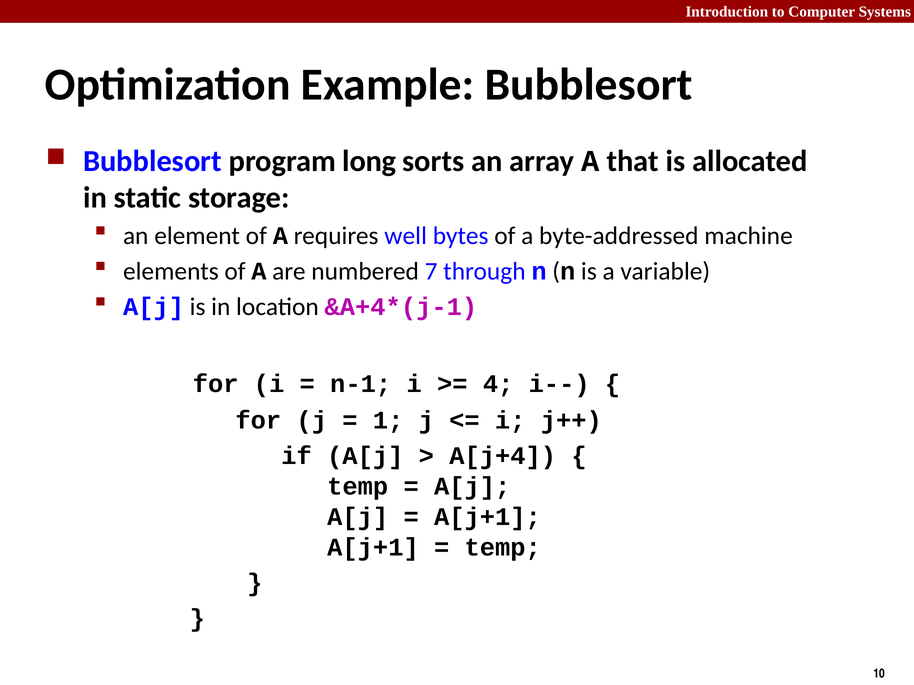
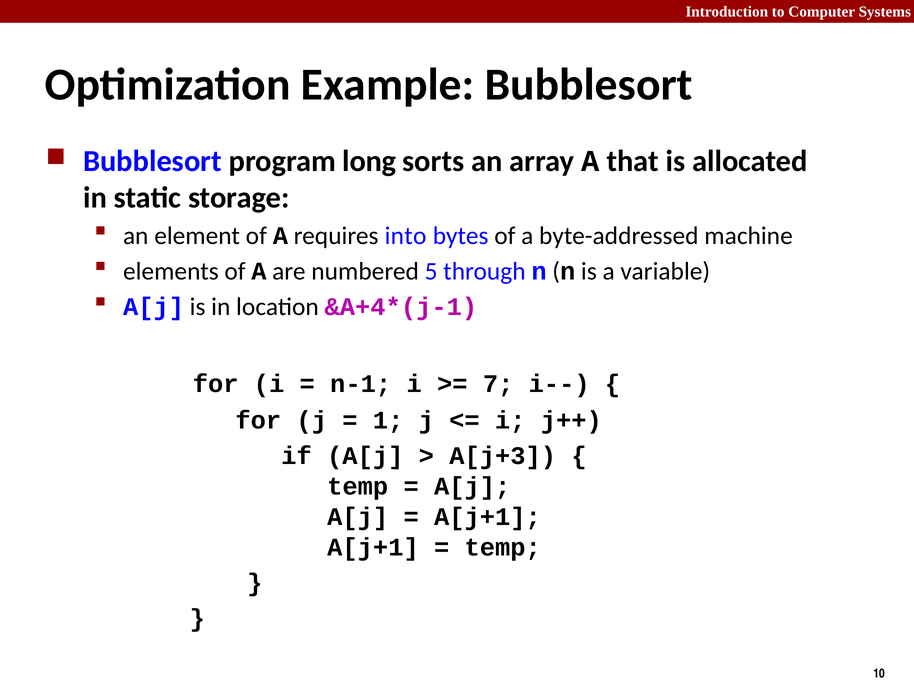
well: well -> into (406, 236)
7: 7 -> 5 (431, 272)
4: 4 -> 7 (498, 384)
A[j+4: A[j+4 -> A[j+3 (503, 456)
